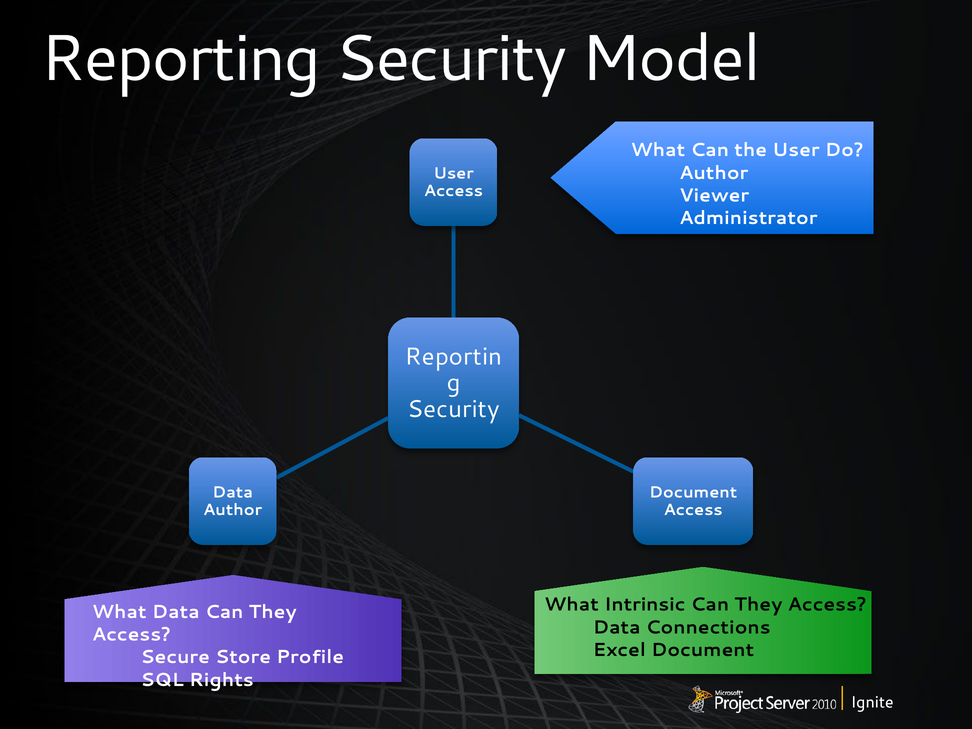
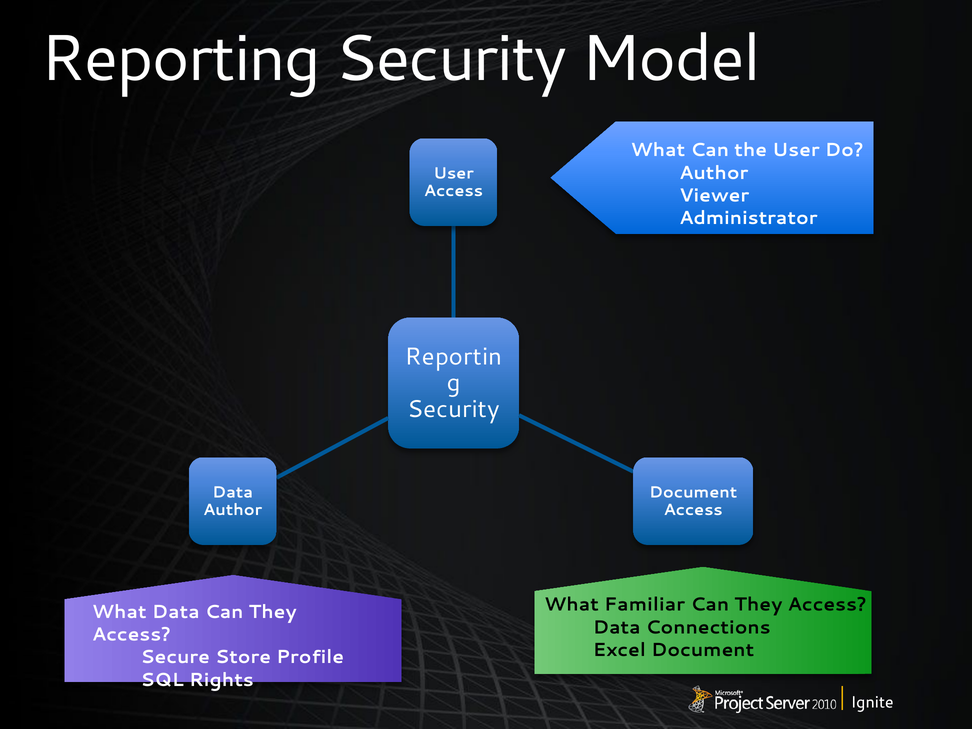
Intrinsic: Intrinsic -> Familiar (645, 605)
